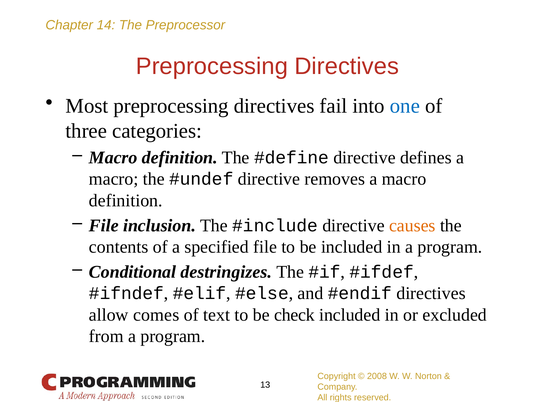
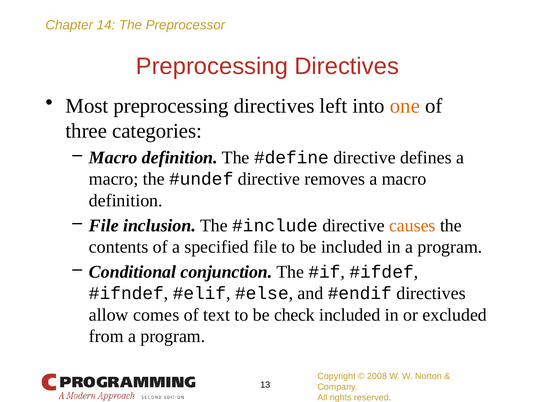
fail: fail -> left (333, 106)
one colour: blue -> orange (405, 106)
destringizes: destringizes -> conjunction (226, 271)
